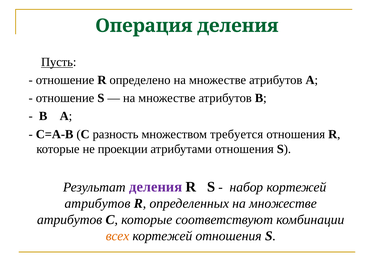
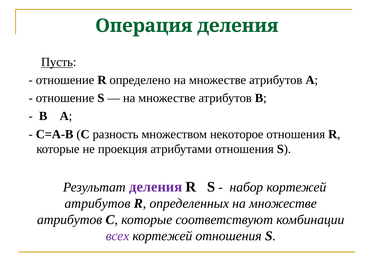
требуется: требуется -> некоторое (237, 134)
проекции: проекции -> проекция (123, 149)
всех colour: orange -> purple (118, 236)
